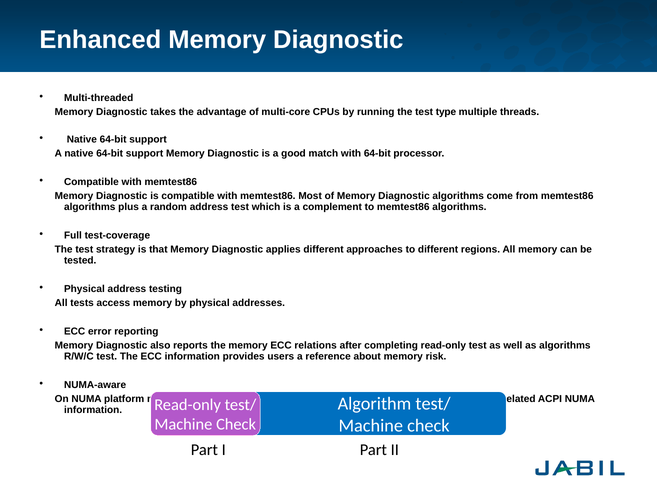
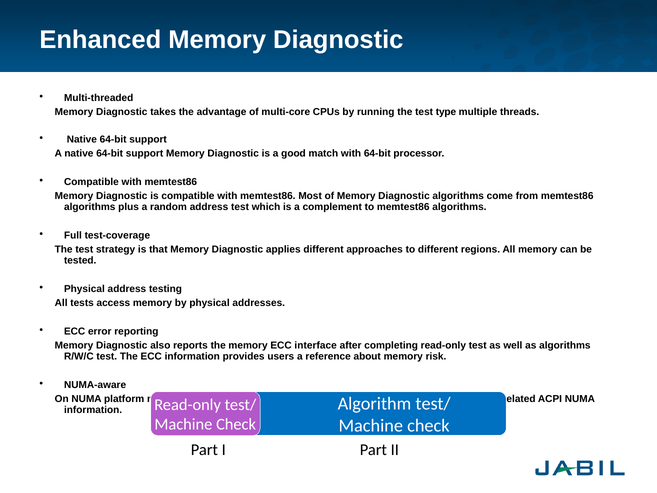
relations: relations -> interface (316, 345)
